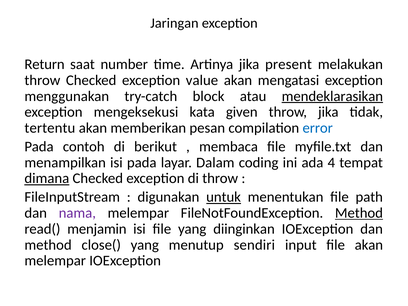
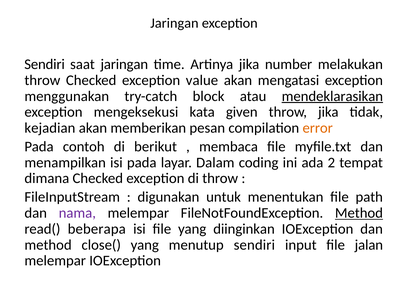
Return: Return -> Sendiri (45, 64)
saat number: number -> jaringan (124, 64)
present: present -> number (289, 64)
tertentu: tertentu -> kejadian (50, 128)
error colour: blue -> orange (318, 128)
4: 4 -> 2 (331, 163)
dimana underline: present -> none (47, 178)
untuk underline: present -> none (224, 197)
menjamin: menjamin -> beberapa (97, 229)
file akan: akan -> jalan (369, 245)
